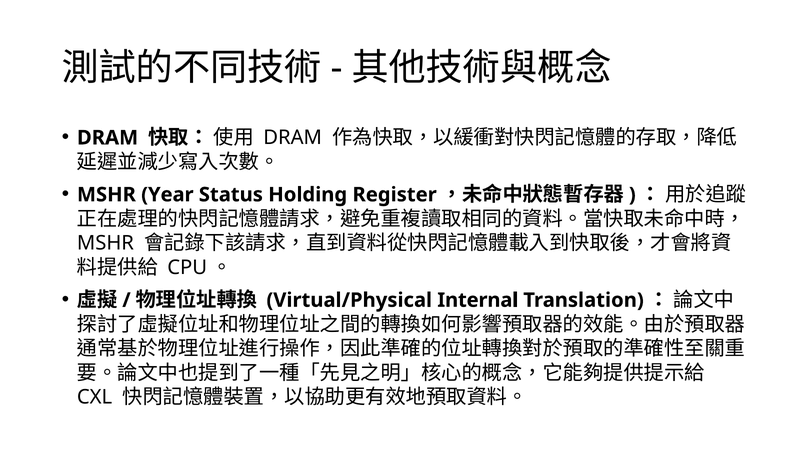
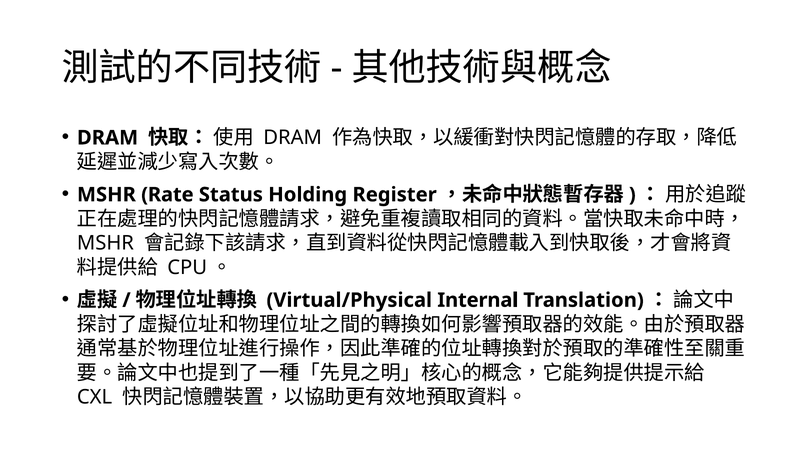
Year: Year -> Rate (167, 195)
